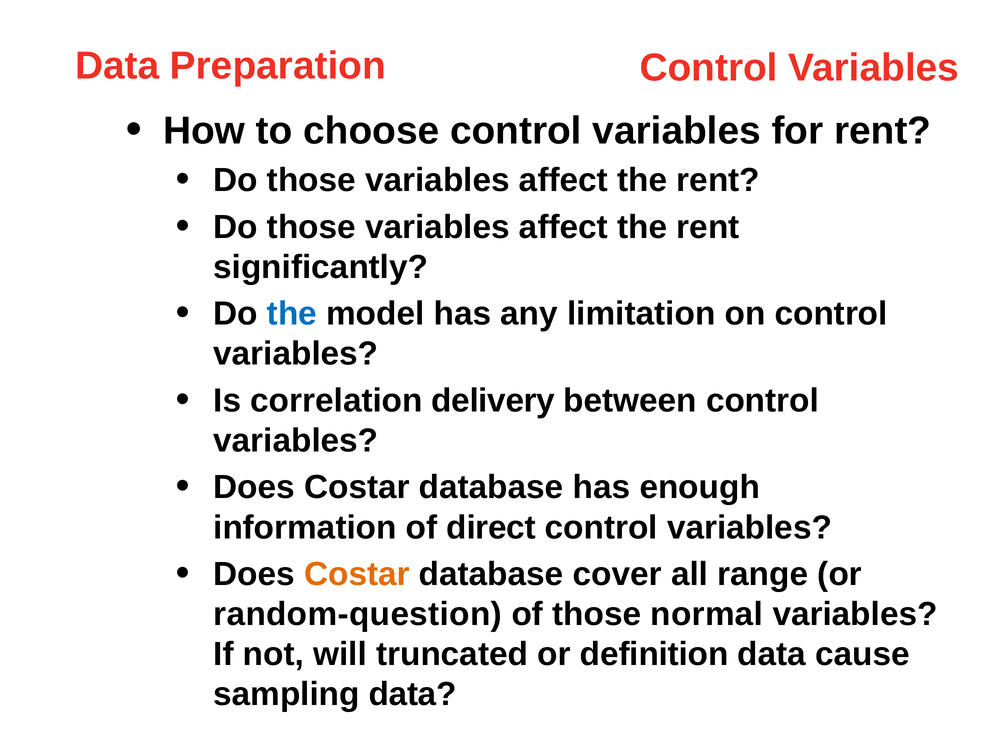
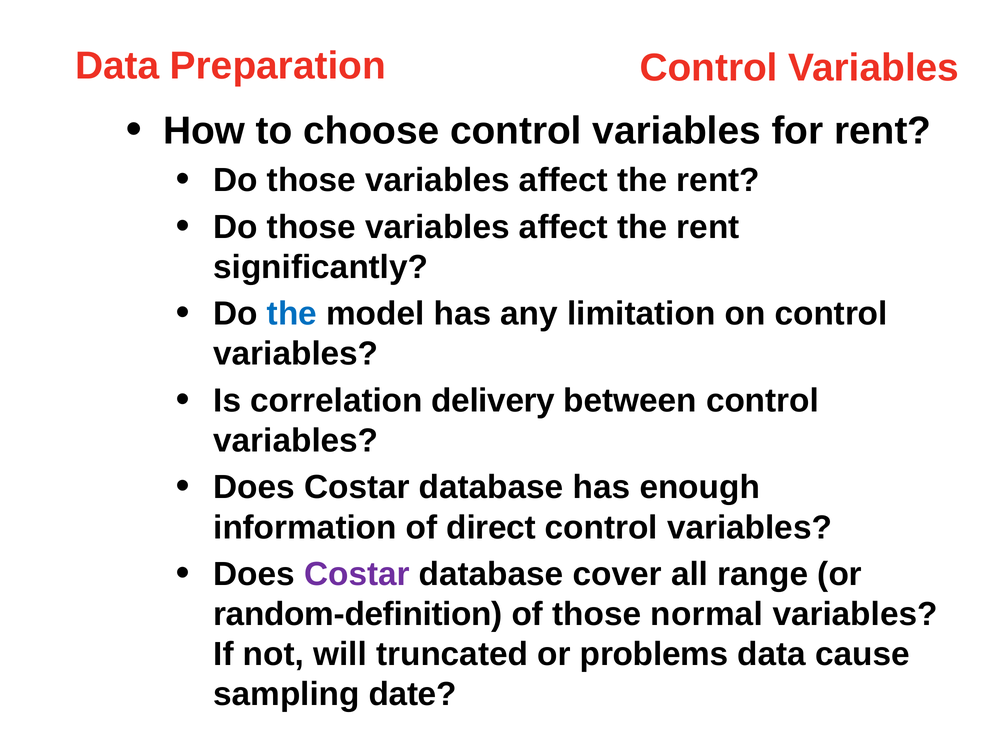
Costar colour: orange -> purple (357, 574)
random-question: random-question -> random-definition (358, 614)
definition: definition -> problems (654, 654)
sampling data: data -> date (413, 694)
